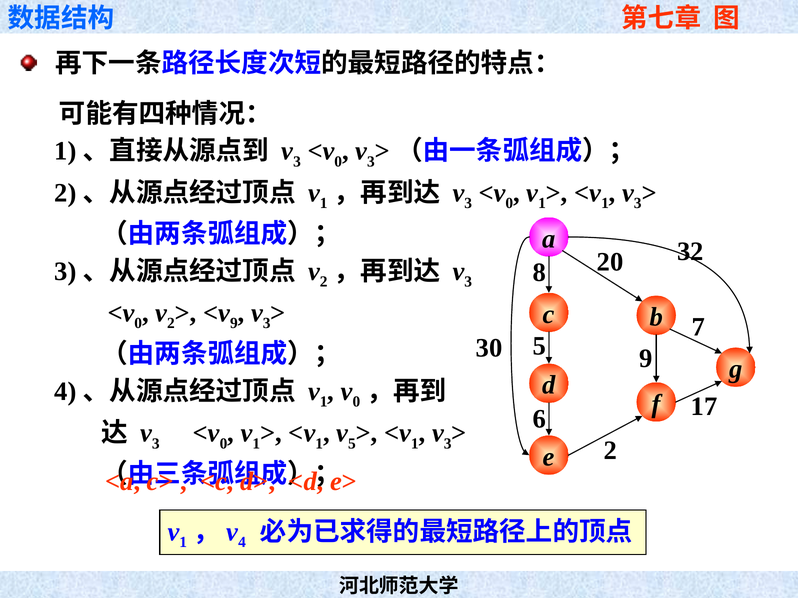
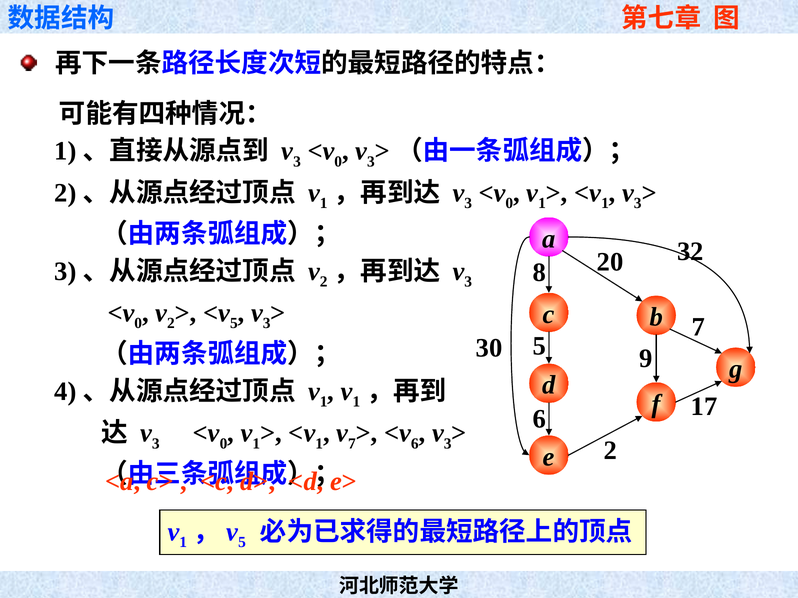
9: 9 -> 5 (234, 324)
0: 0 -> 1 (356, 402)
5: 5 -> 7 (352, 444)
1: 1 -> 6 (415, 444)
4: 4 -> 5 (242, 543)
